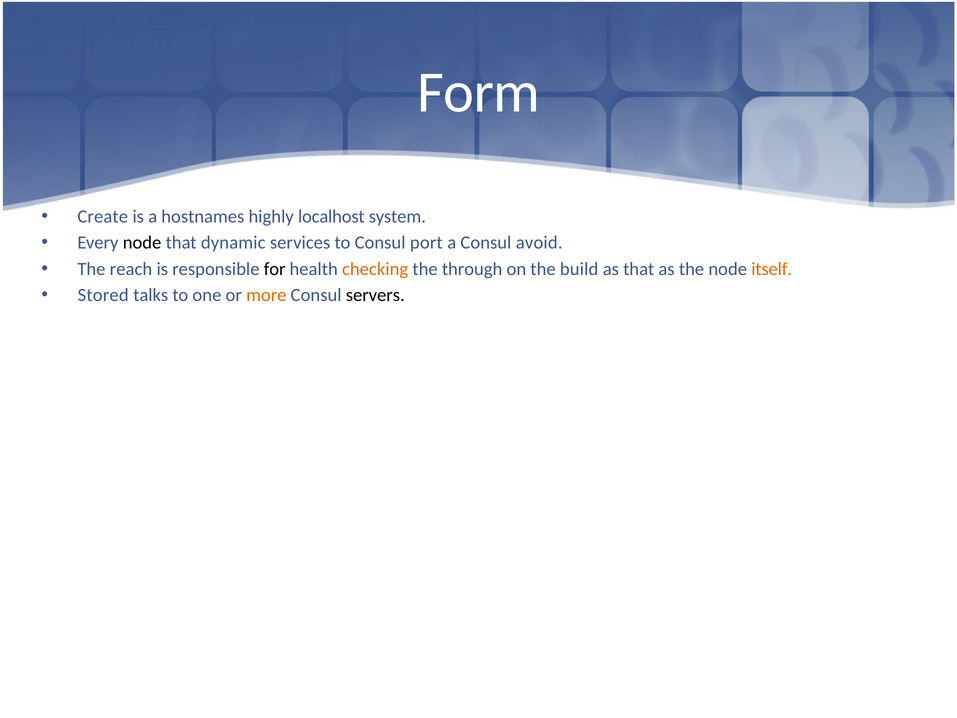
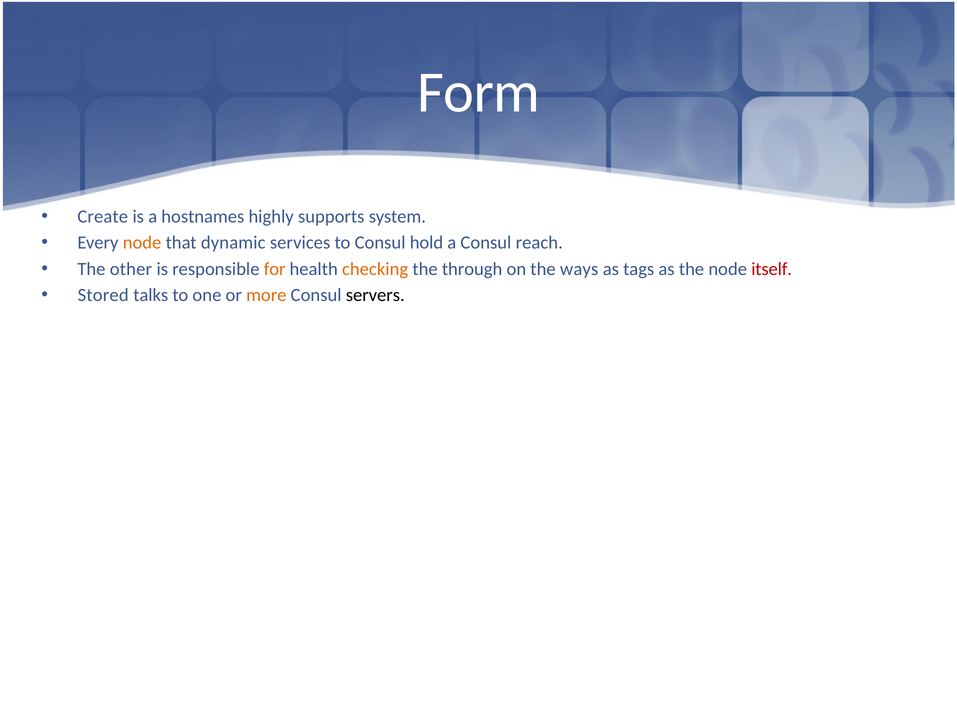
localhost: localhost -> supports (331, 217)
node colour: black -> orange (142, 243)
port: port -> hold (426, 243)
avoid: avoid -> reach (539, 243)
reach: reach -> other (131, 269)
for colour: black -> orange (275, 269)
build: build -> ways (579, 269)
as that: that -> tags (639, 269)
itself colour: orange -> red (772, 269)
